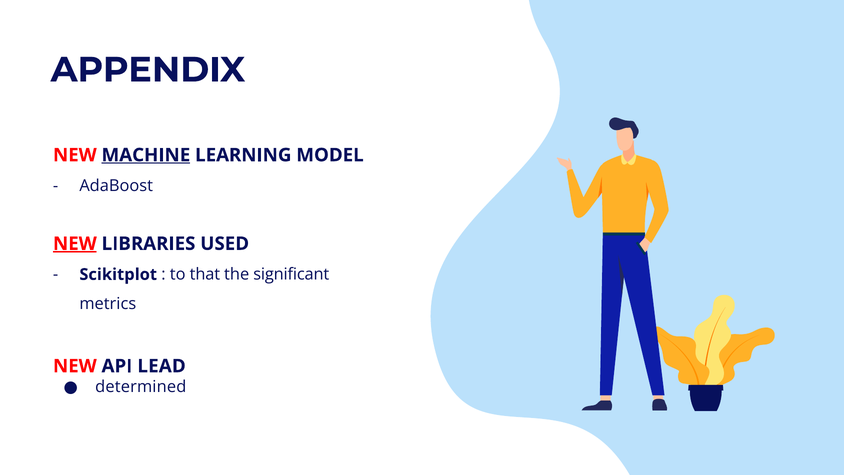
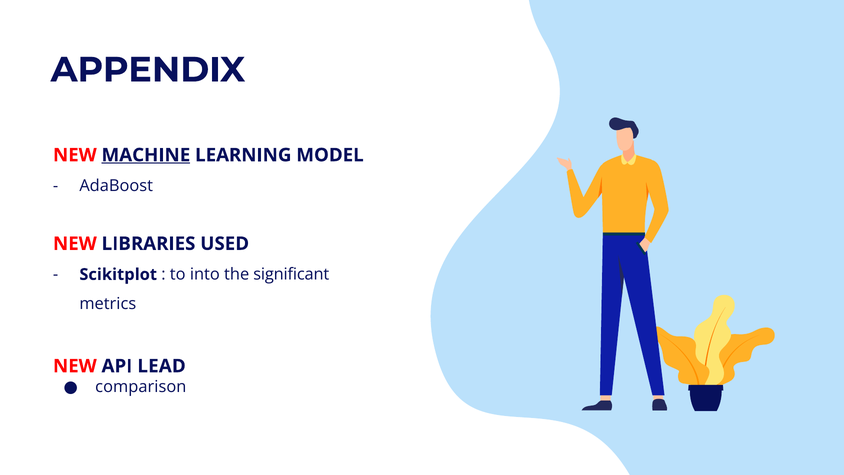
NEW underline: present -> none (75, 244)
that: that -> into (205, 274)
determined: determined -> comparison (141, 387)
